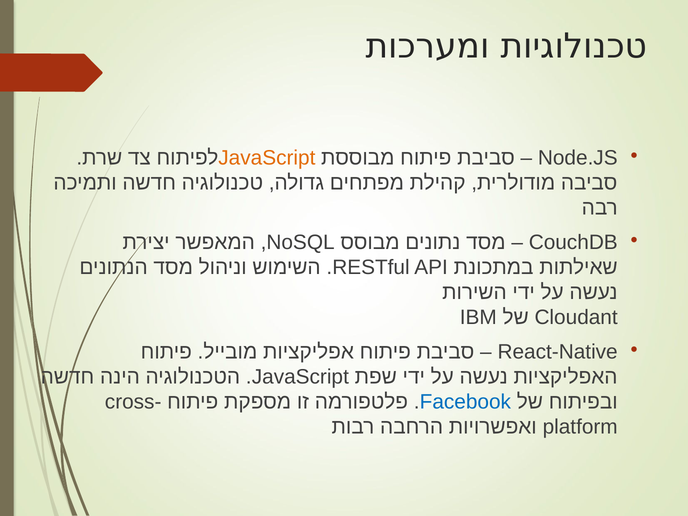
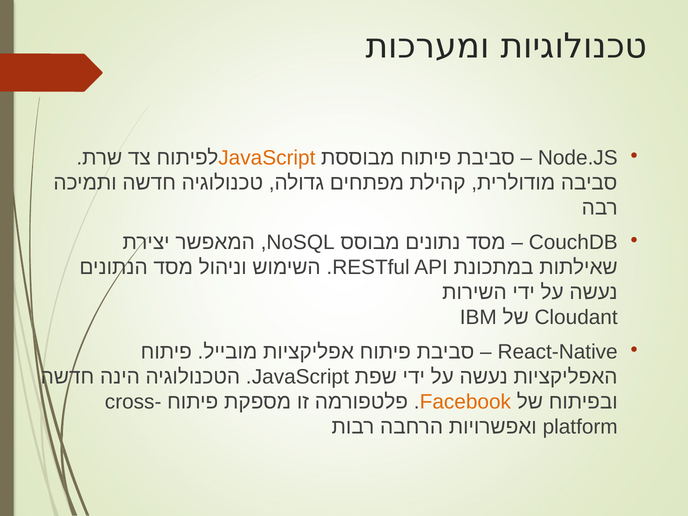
Facebook colour: blue -> orange (465, 402)
